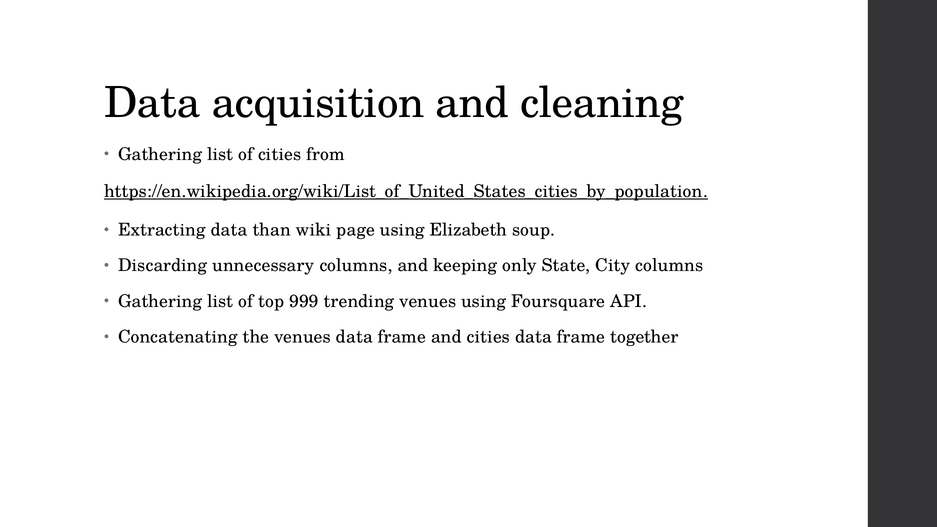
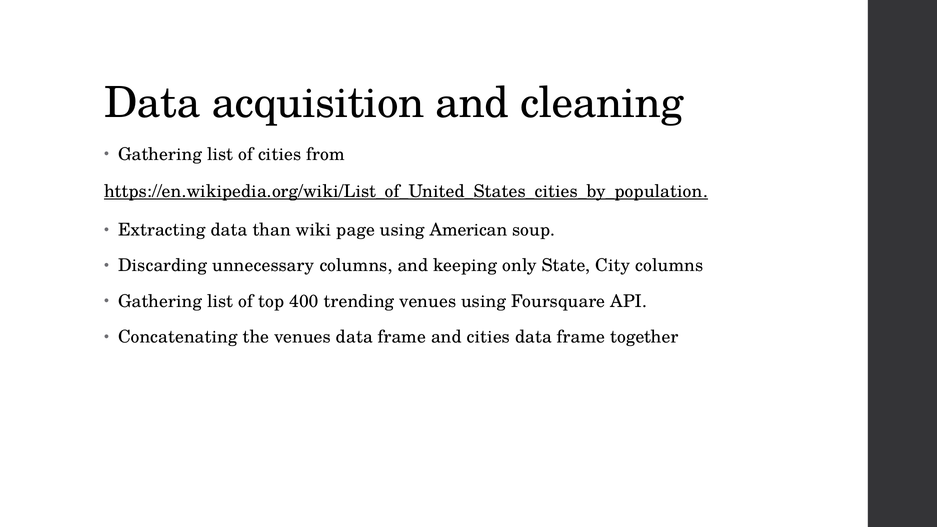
Elizabeth: Elizabeth -> American (469, 230)
999: 999 -> 400 (304, 301)
